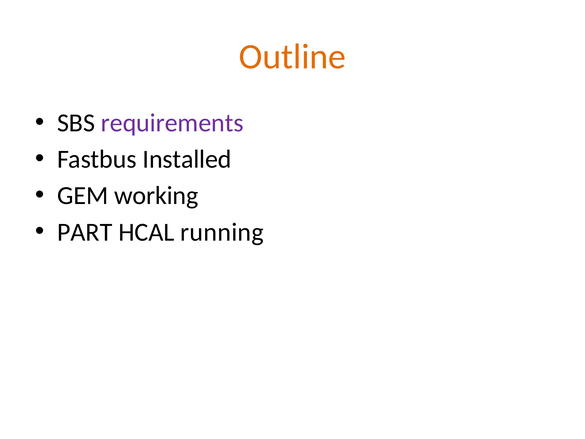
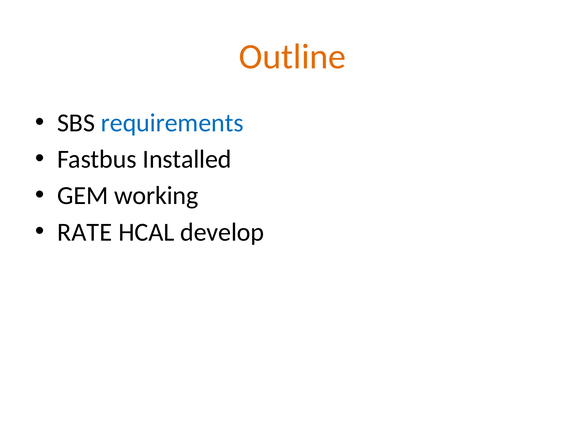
requirements colour: purple -> blue (172, 123)
PART: PART -> RATE (85, 232)
running: running -> develop (222, 232)
